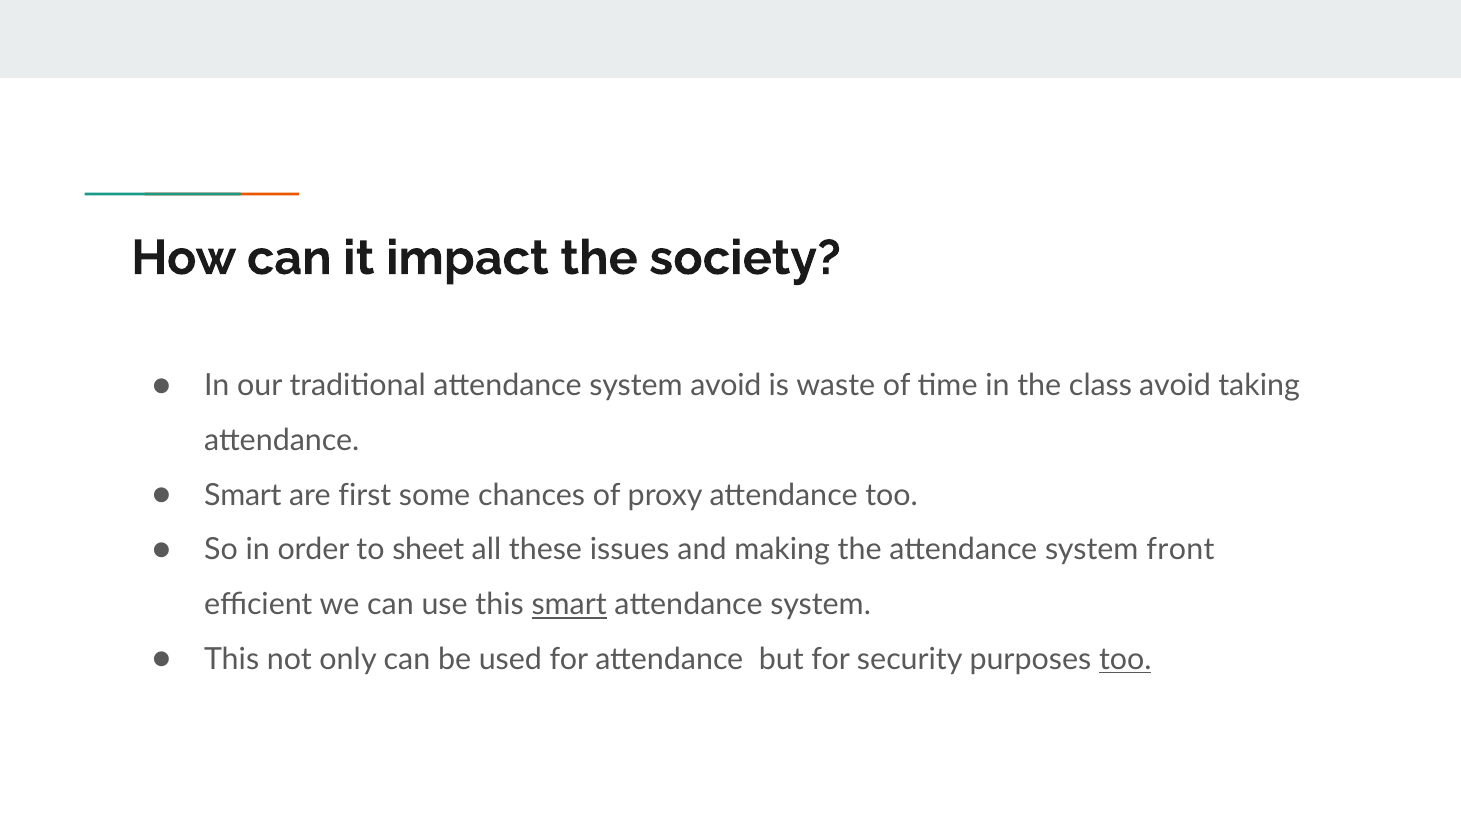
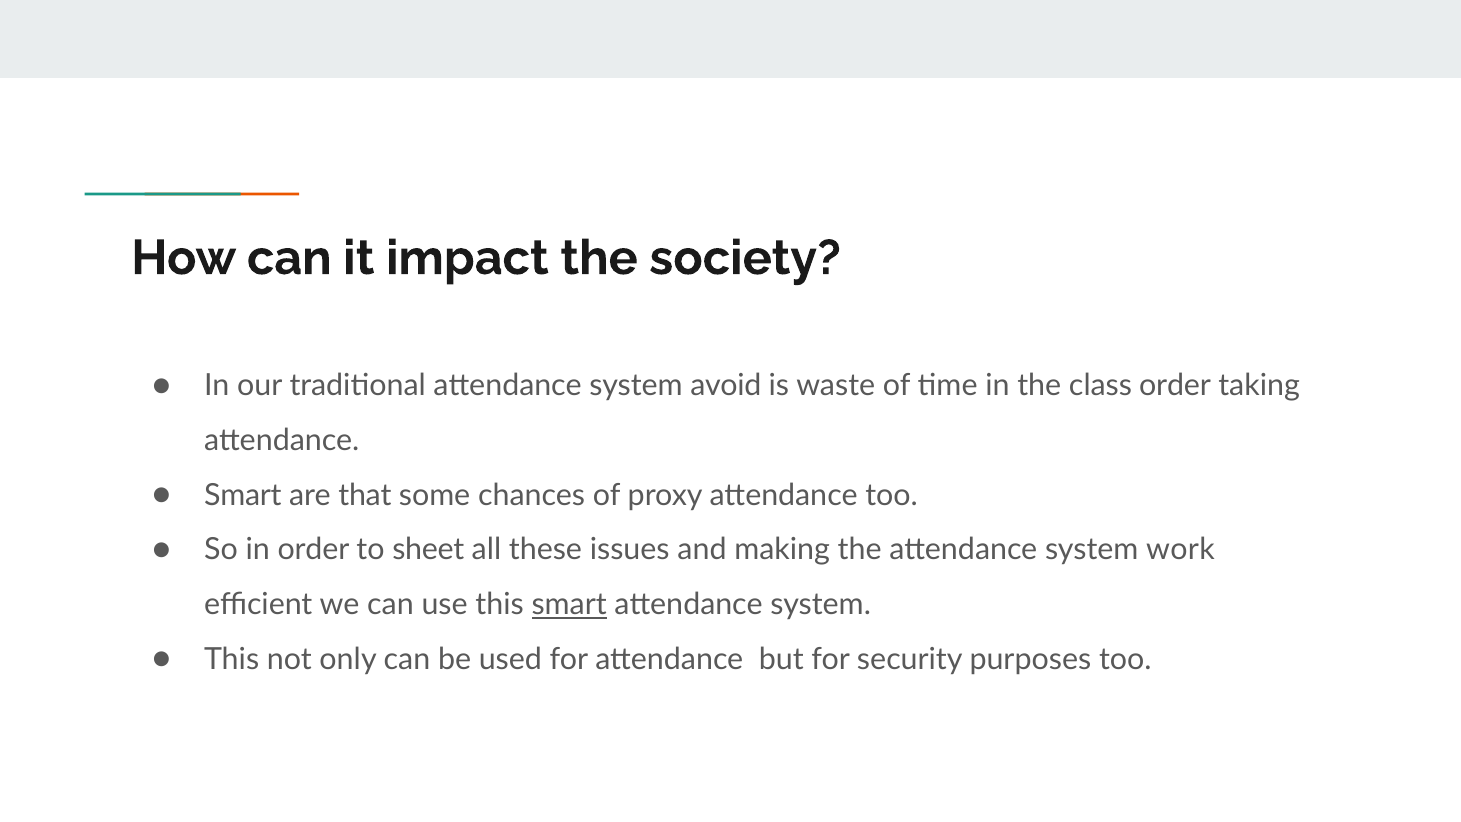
class avoid: avoid -> order (1175, 385)
first: first -> that (365, 495)
front: front -> work (1180, 550)
too underline: present -> none (1125, 659)
